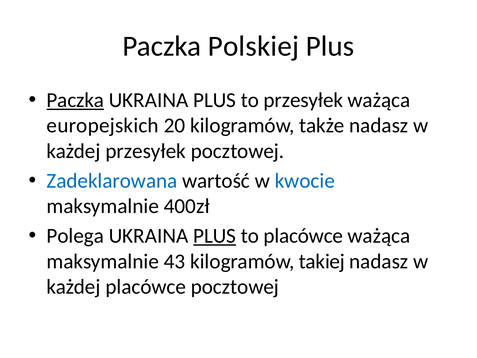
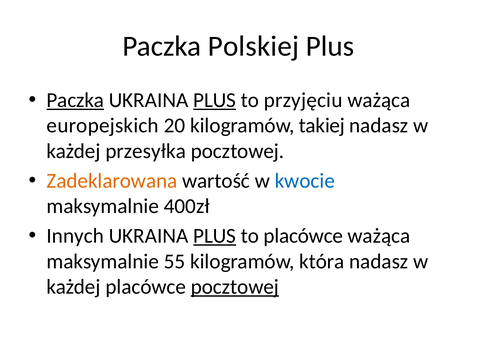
PLUS underline: none -> present (215, 100)
to przesyłek: przesyłek -> przyjęciu (303, 100)
także: także -> takiej (322, 126)
każdej przesyłek: przesyłek -> przesyłka (146, 151)
Zadeklarowana colour: blue -> orange (112, 181)
Polega: Polega -> Innych (75, 236)
43: 43 -> 55 (175, 261)
takiej: takiej -> która (322, 261)
pocztowej underline: none -> present (235, 287)
